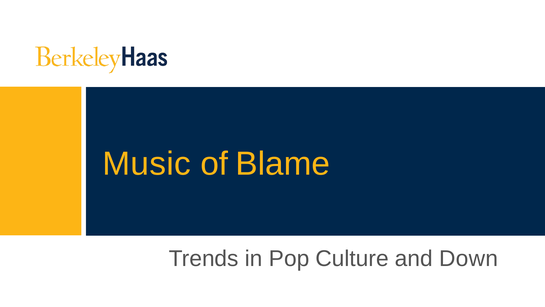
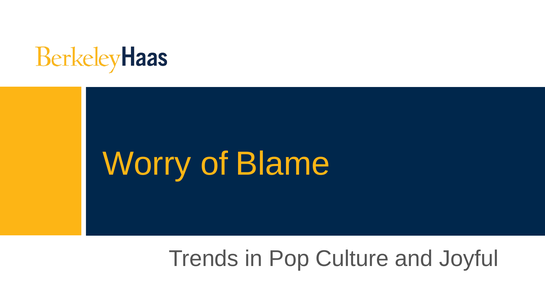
Music: Music -> Worry (147, 163)
Down: Down -> Joyful (469, 258)
